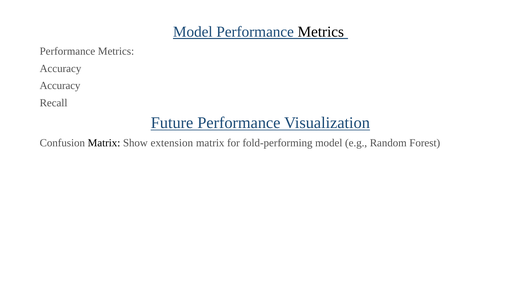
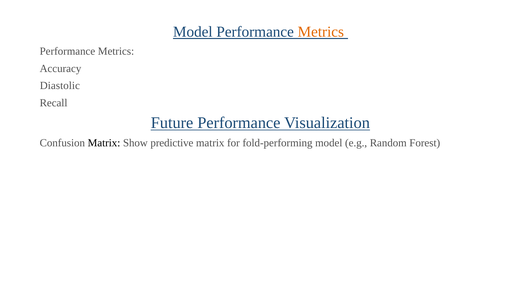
Metrics colour: black -> orange (321, 32)
Accuracy: Accuracy -> Diastolic (60, 86)
extension: extension -> predictive (172, 143)
